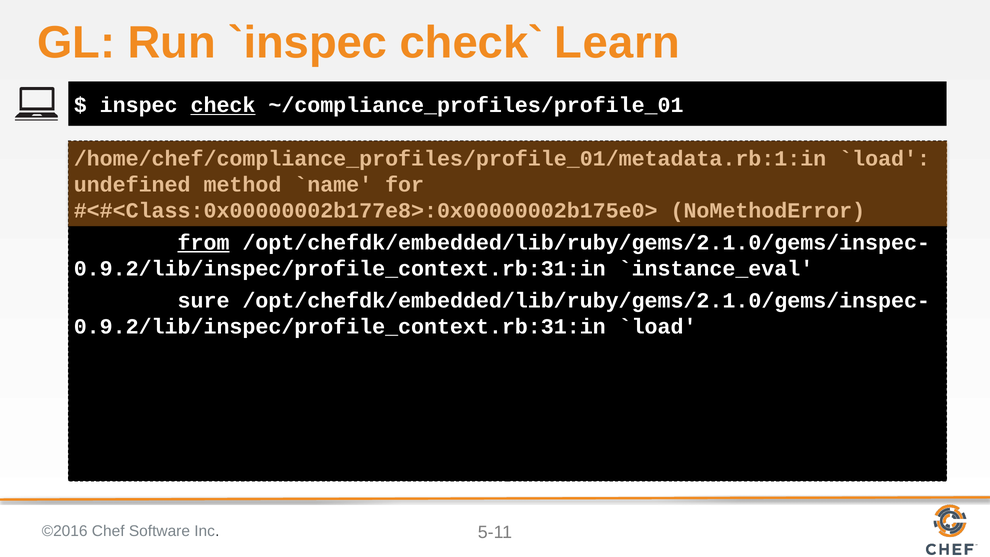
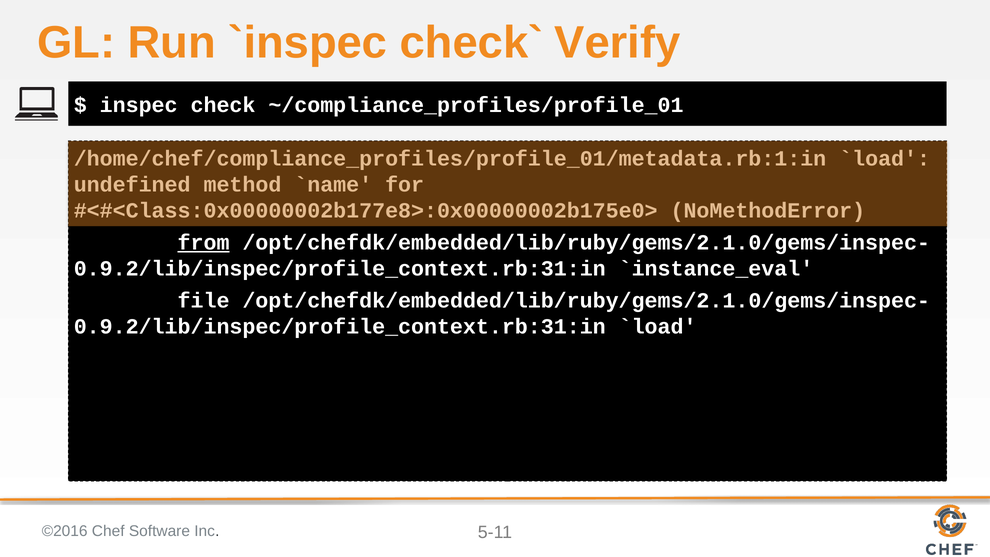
Learn: Learn -> Verify (617, 43)
check underline: present -> none (223, 105)
sure: sure -> file (204, 301)
